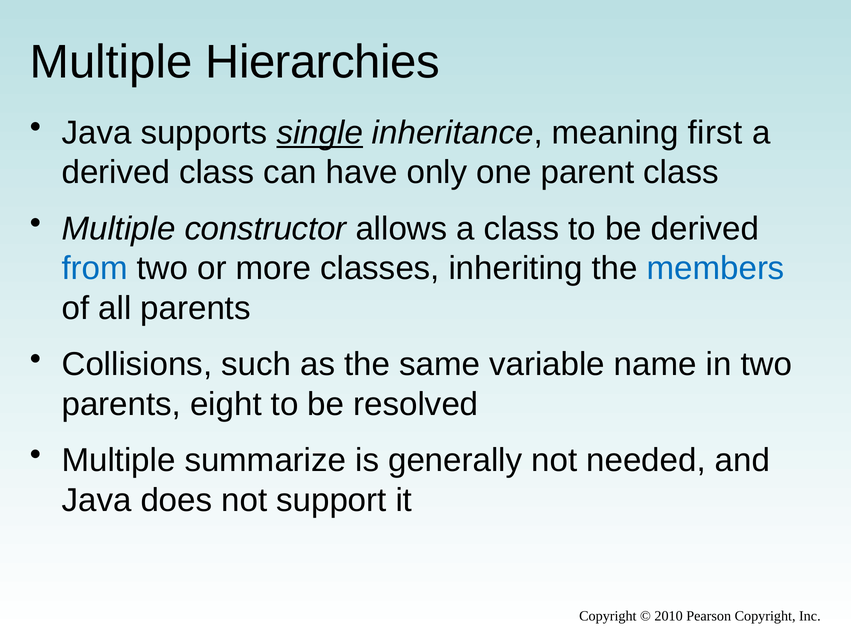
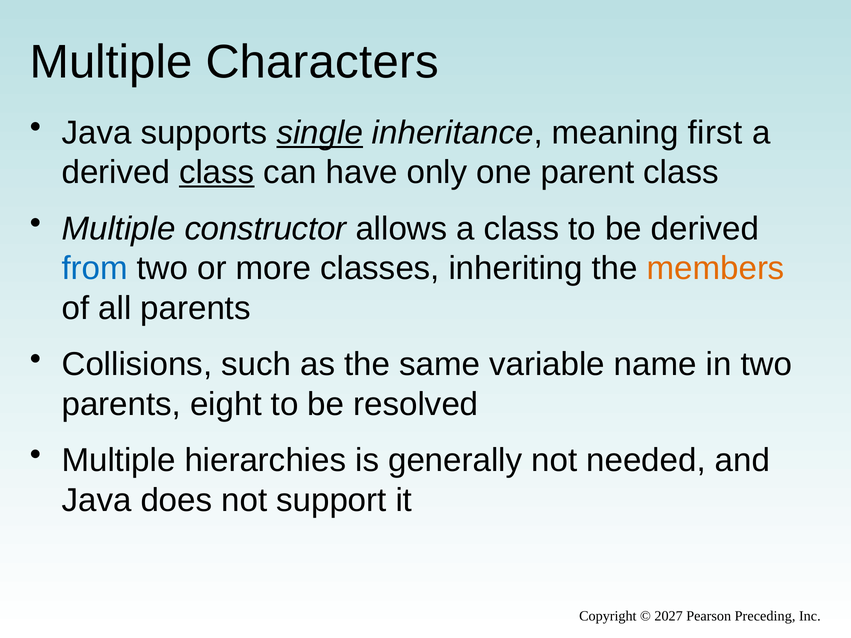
Hierarchies: Hierarchies -> Characters (322, 62)
class underline: none -> present (217, 173)
members colour: blue -> orange (716, 269)
summarize: summarize -> hierarchies (265, 461)
2010: 2010 -> 2027 (669, 617)
Pearson Copyright: Copyright -> Preceding (765, 617)
